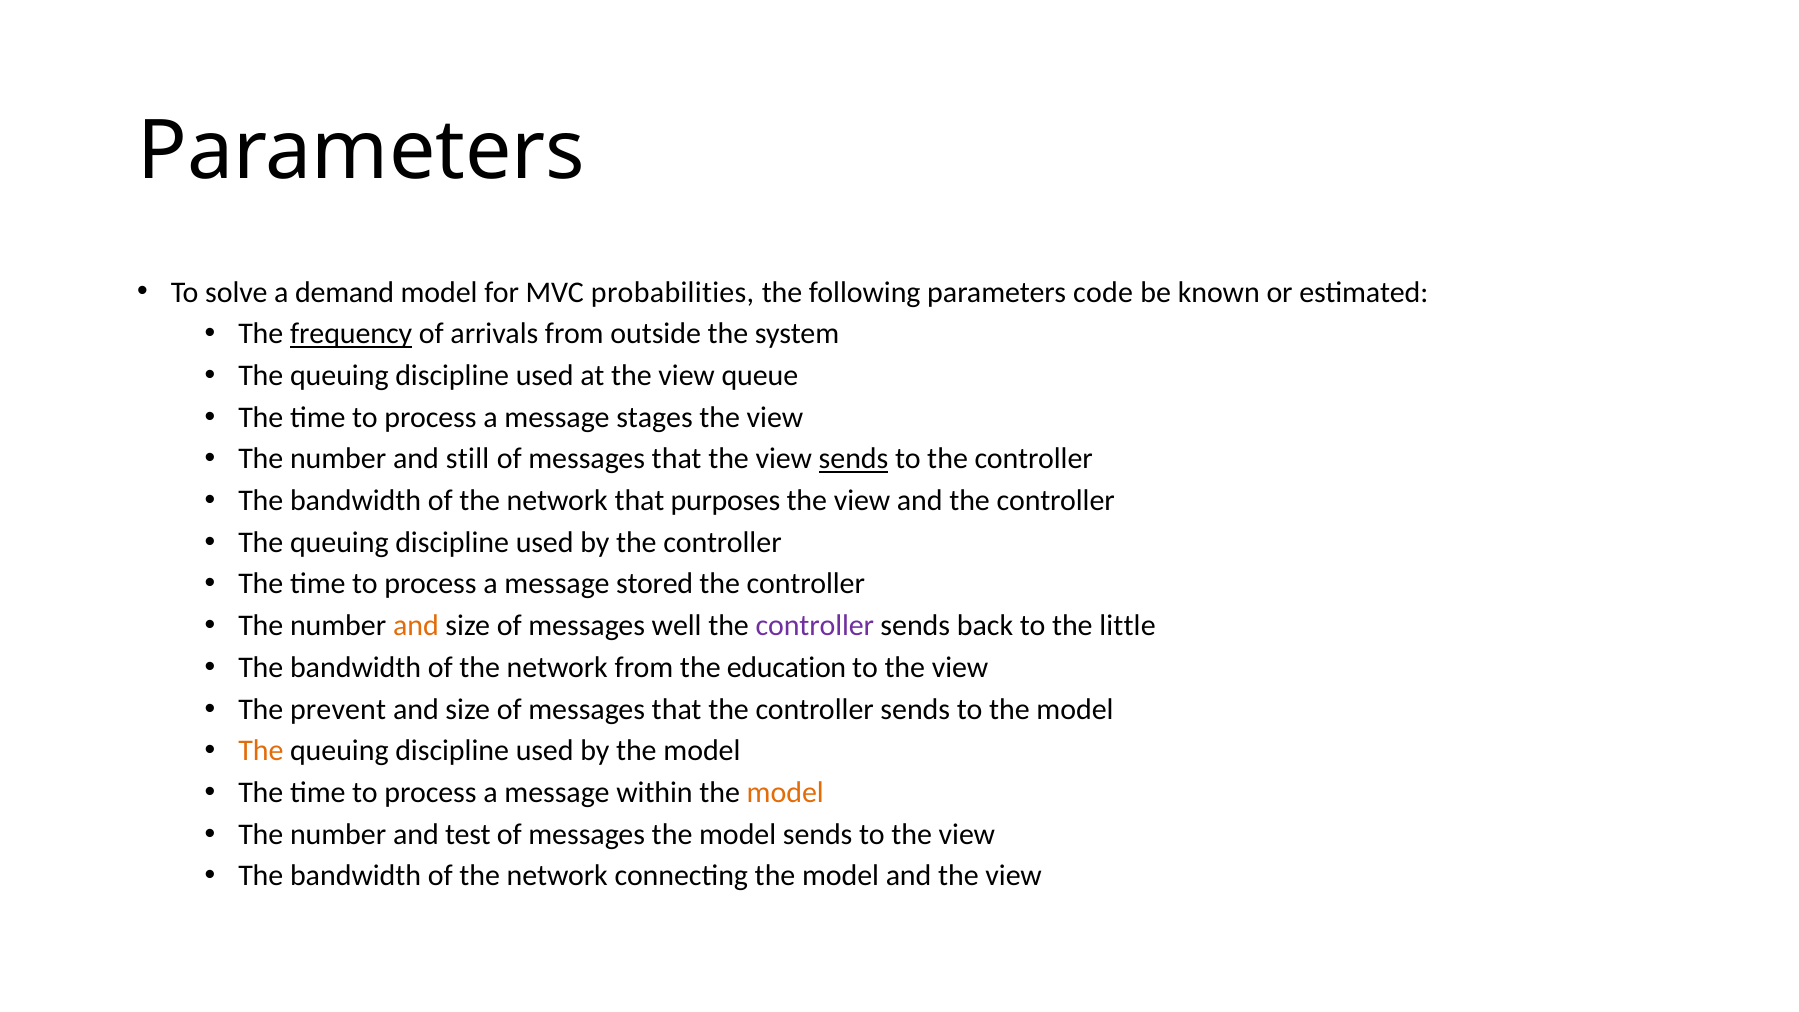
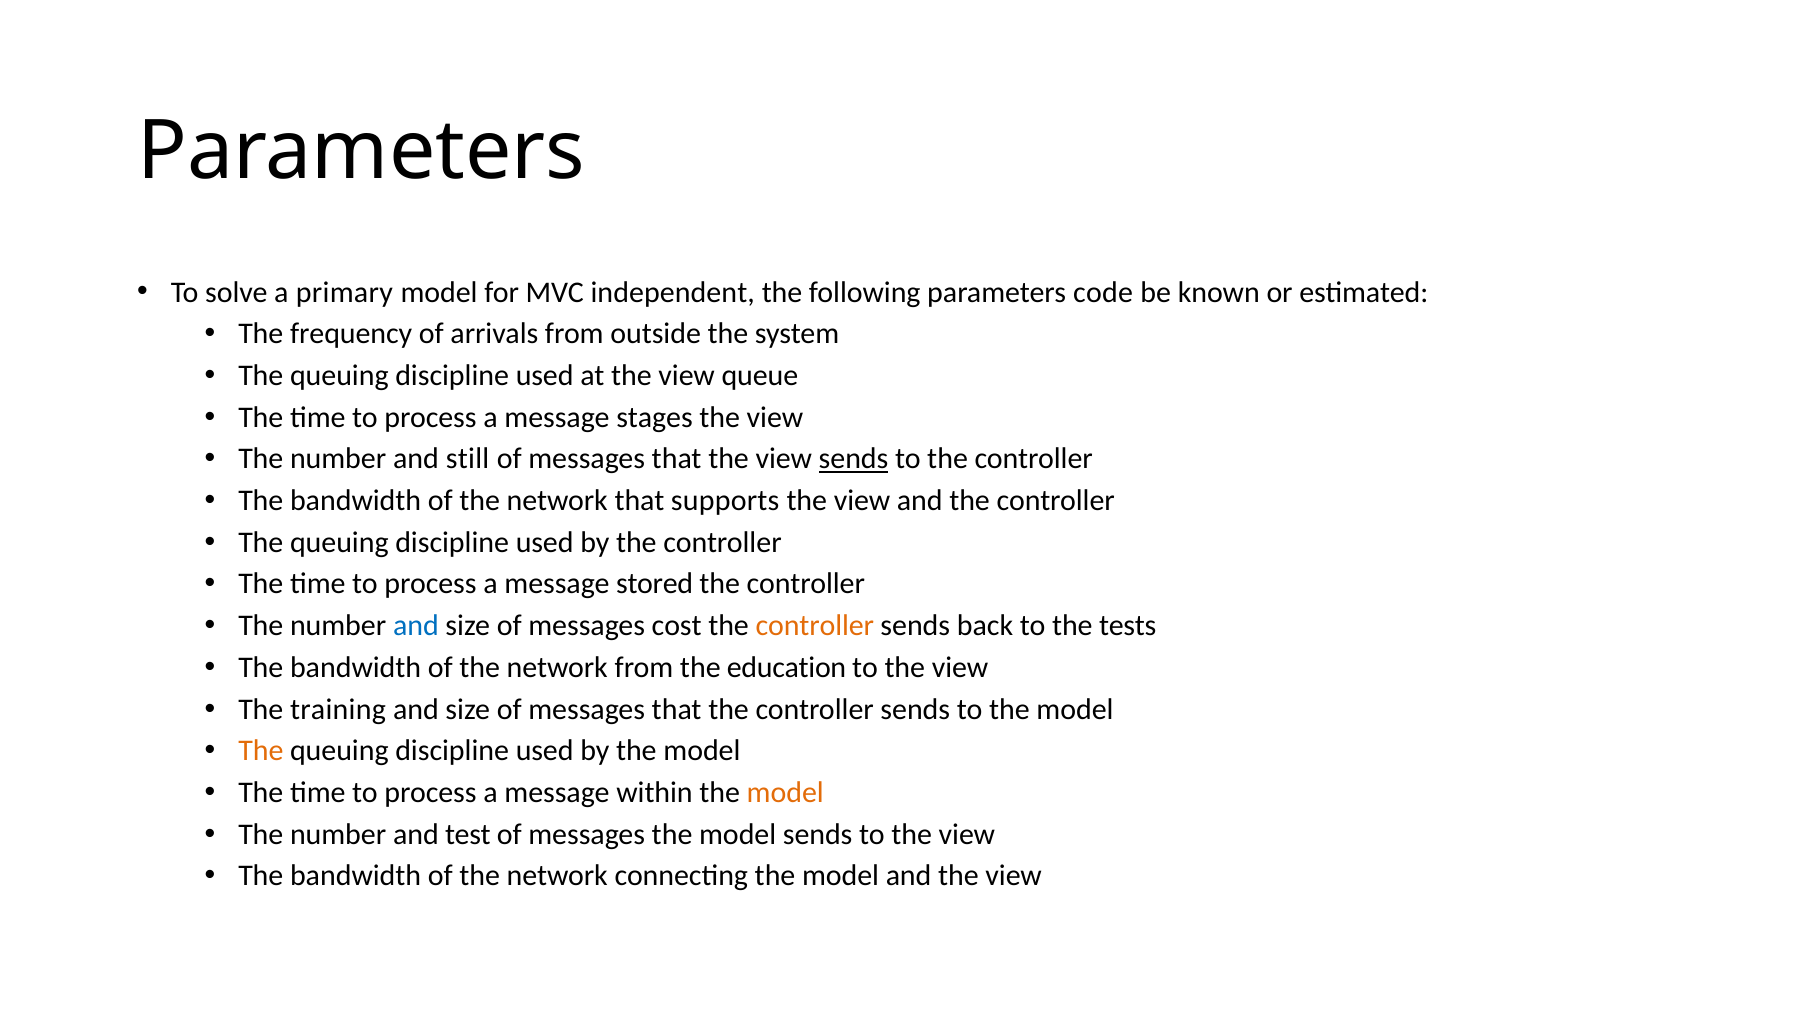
demand: demand -> primary (344, 292)
probabilities: probabilities -> independent (673, 292)
frequency underline: present -> none (351, 334)
purposes: purposes -> supports (725, 501)
and colour: orange -> blue (416, 626)
well: well -> cost (677, 626)
controller colour: purple -> orange (815, 626)
little: little -> tests (1128, 626)
prevent: prevent -> training (338, 709)
